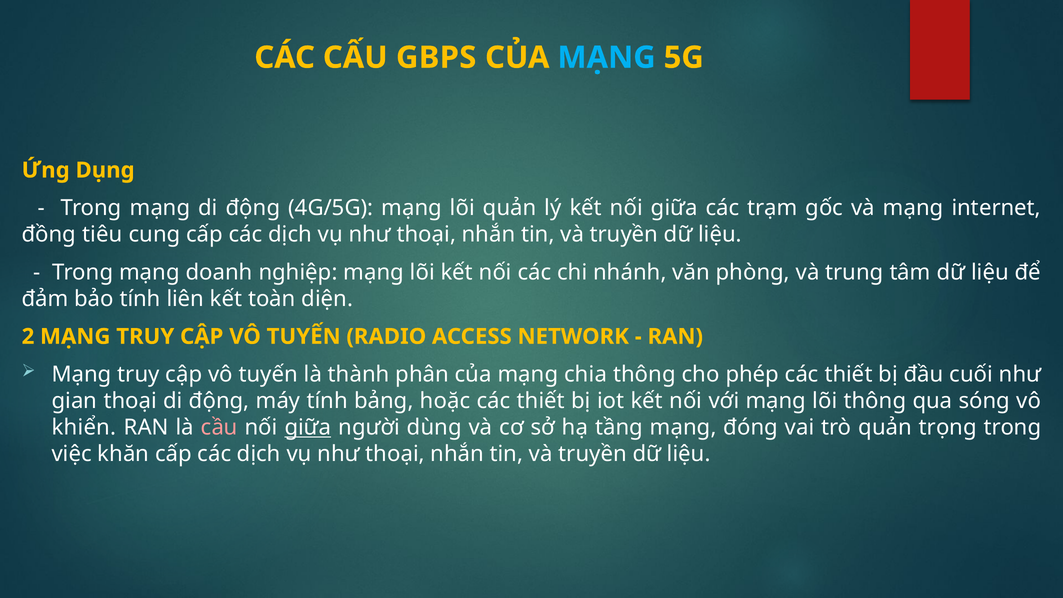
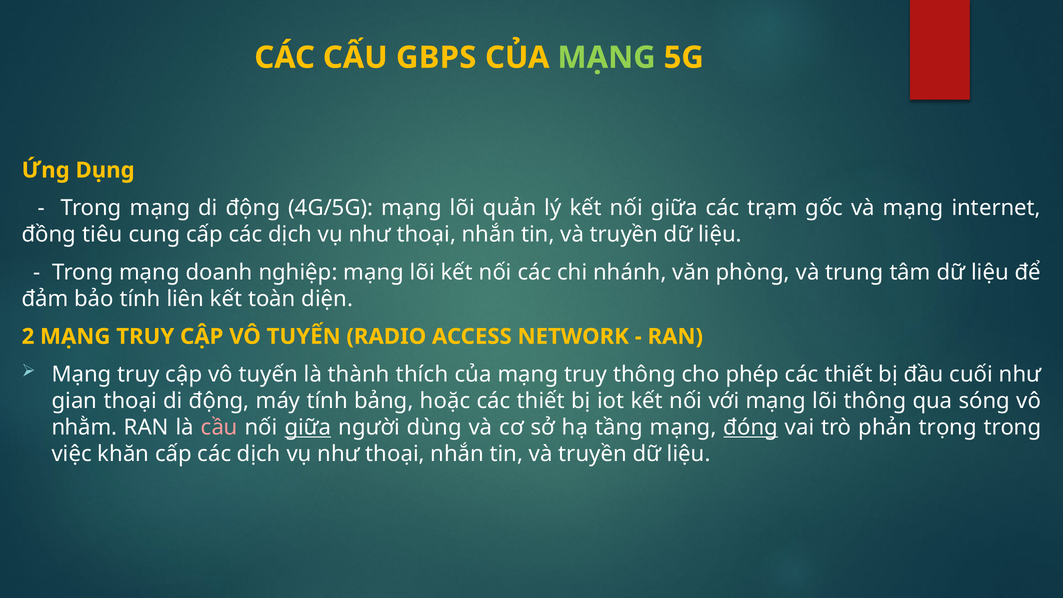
MẠNG colour: light blue -> light green (607, 58)
phân: phân -> thích (422, 374)
của mạng chia: chia -> truy (586, 374)
khiển: khiển -> nhằm (84, 427)
đóng underline: none -> present (751, 427)
trò quản: quản -> phản (885, 427)
